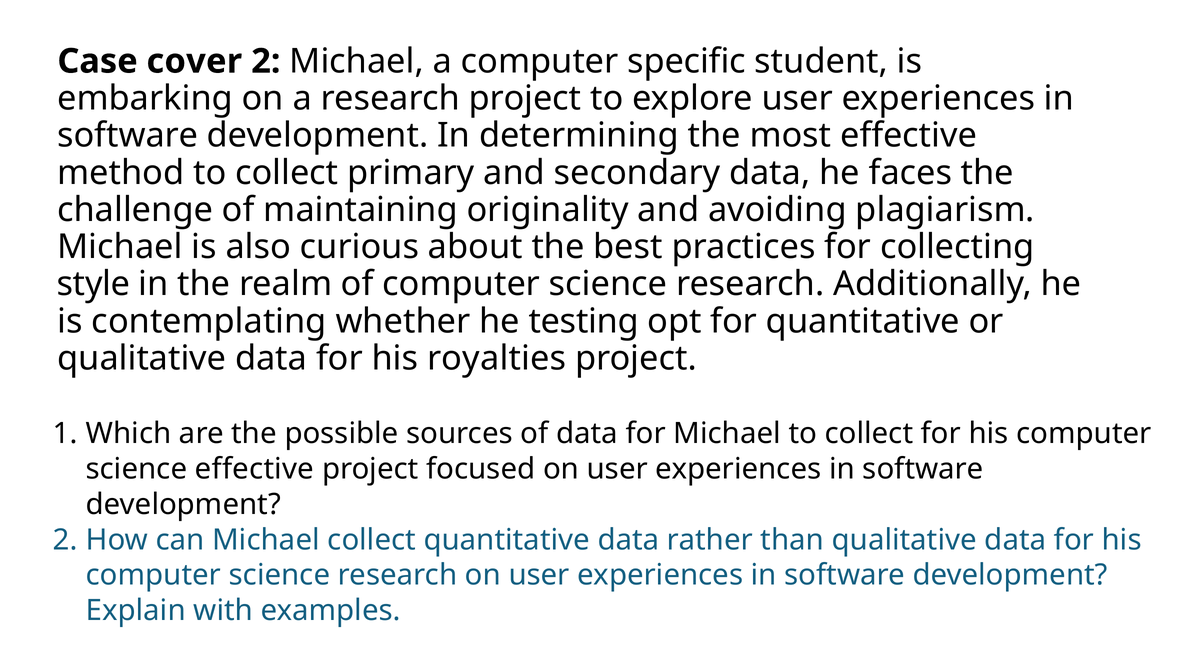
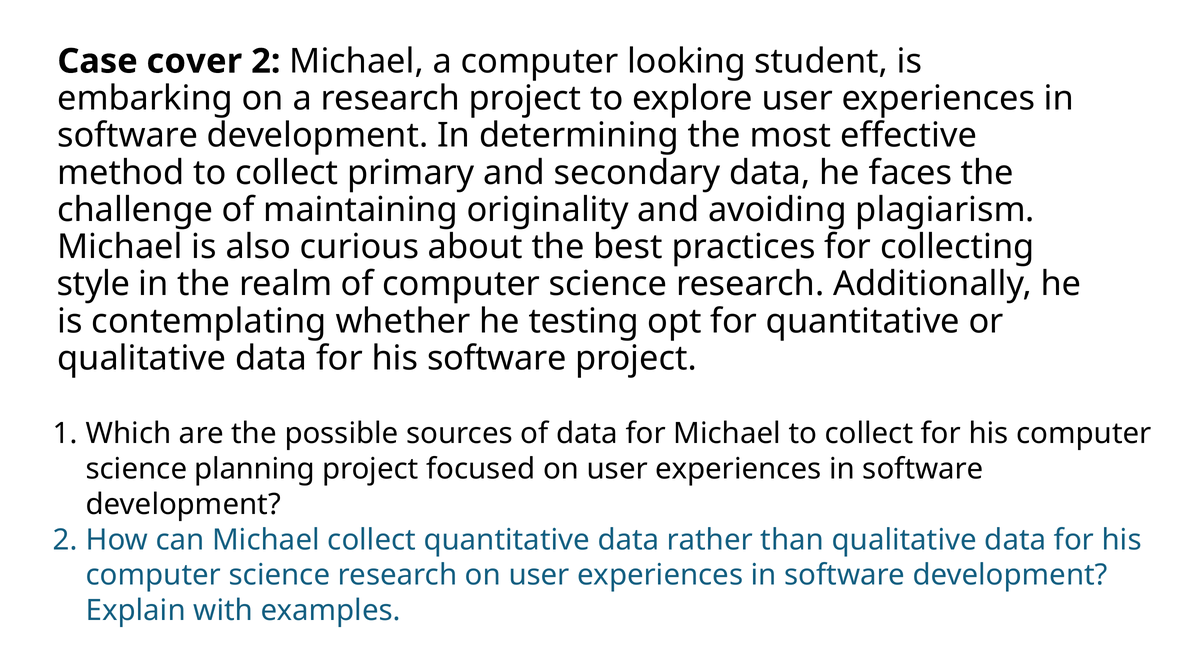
specific: specific -> looking (687, 61)
his royalties: royalties -> software (497, 358)
science effective: effective -> planning (255, 469)
